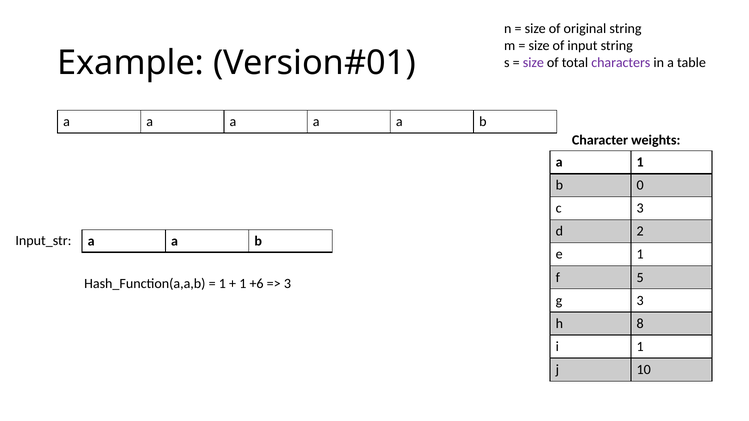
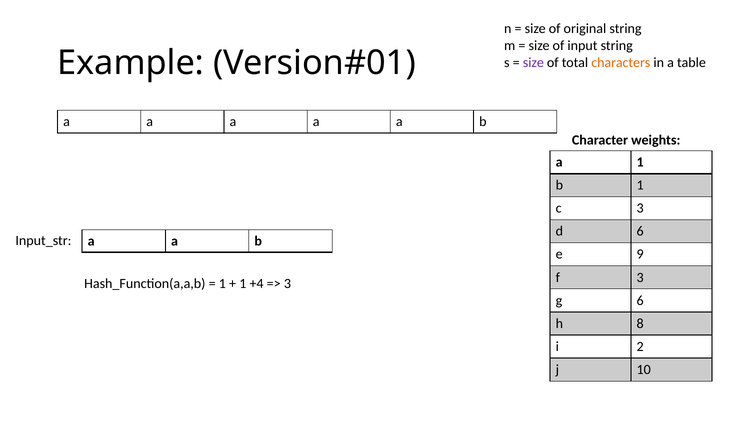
characters colour: purple -> orange (621, 63)
b 0: 0 -> 1 (640, 185)
d 2: 2 -> 6 (640, 231)
e 1: 1 -> 9 (640, 255)
f 5: 5 -> 3 (640, 278)
+6: +6 -> +4 (257, 284)
g 3: 3 -> 6 (640, 301)
i 1: 1 -> 2 (640, 347)
